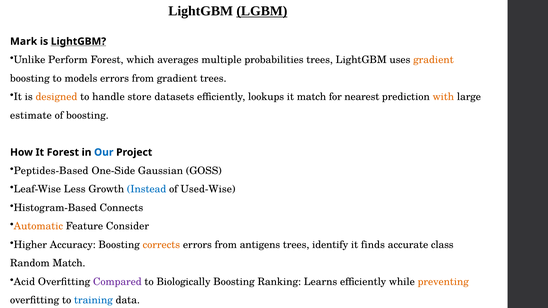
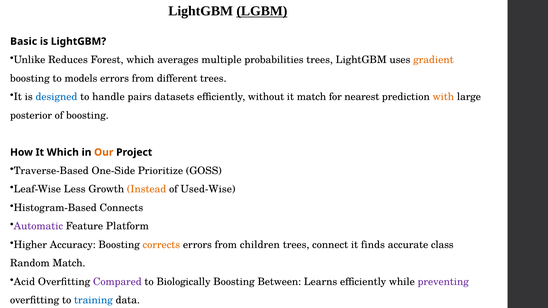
Mark: Mark -> Basic (24, 41)
LightGBM underline: present -> none (78, 41)
Perform: Perform -> Reduces (68, 60)
from gradient: gradient -> different (177, 78)
designed colour: orange -> blue (56, 97)
store: store -> pairs (140, 97)
lookups: lookups -> without (266, 97)
estimate: estimate -> posterior (31, 115)
It Forest: Forest -> Which (63, 152)
Our colour: blue -> orange (104, 152)
Peptides-Based: Peptides-Based -> Traverse-Based (51, 171)
Gaussian: Gaussian -> Prioritize (161, 171)
Instead colour: blue -> orange (147, 189)
Automatic colour: orange -> purple (38, 226)
Consider: Consider -> Platform (127, 226)
antigens: antigens -> children (260, 245)
identify: identify -> connect (330, 245)
Ranking: Ranking -> Between (279, 282)
preventing colour: orange -> purple (443, 282)
